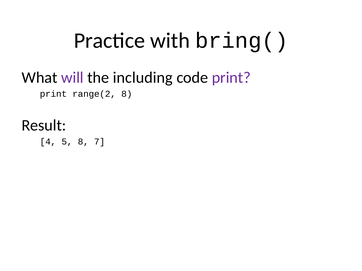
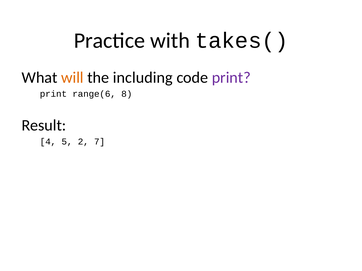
bring(: bring( -> takes( (242, 41)
will colour: purple -> orange (72, 78)
range(2: range(2 -> range(6 (94, 94)
5 8: 8 -> 2 (83, 142)
